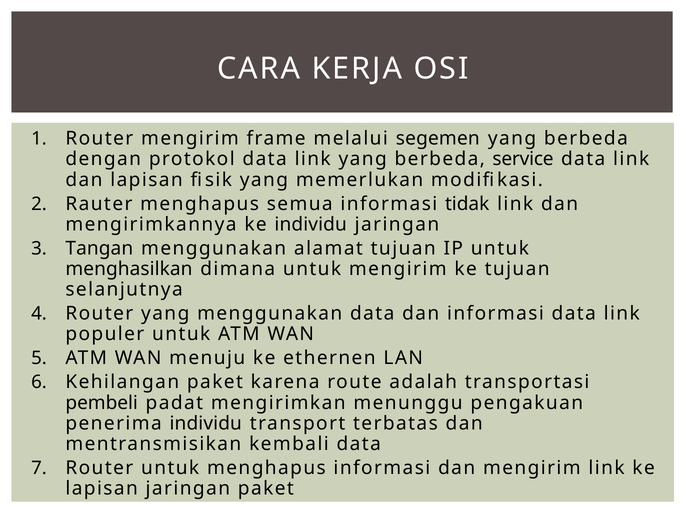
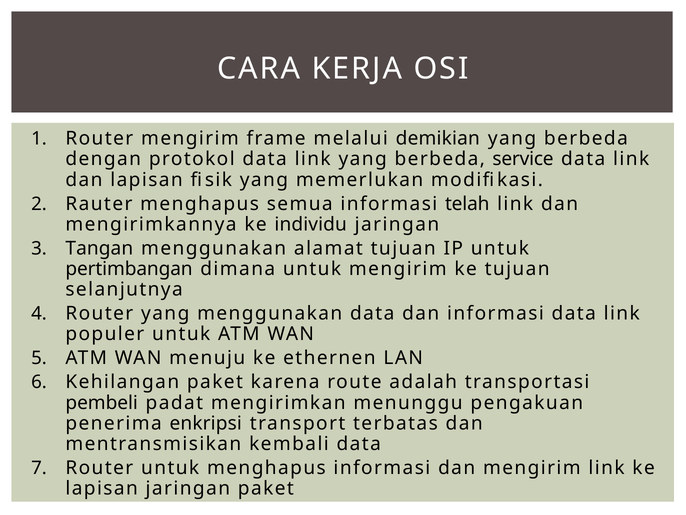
segemen: segemen -> demikian (438, 138)
tidak: tidak -> telah (467, 204)
menghasilkan: menghasilkan -> pertimbangan (129, 269)
penerima individu: individu -> enkripsi (206, 423)
